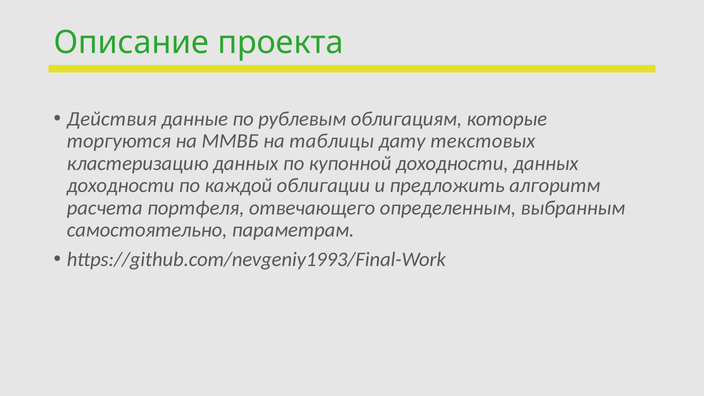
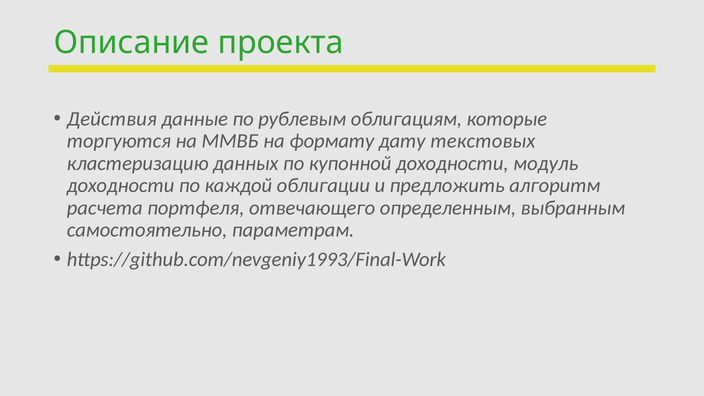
таблицы: таблицы -> формату (332, 141)
доходности данных: данных -> модуль (546, 163)
